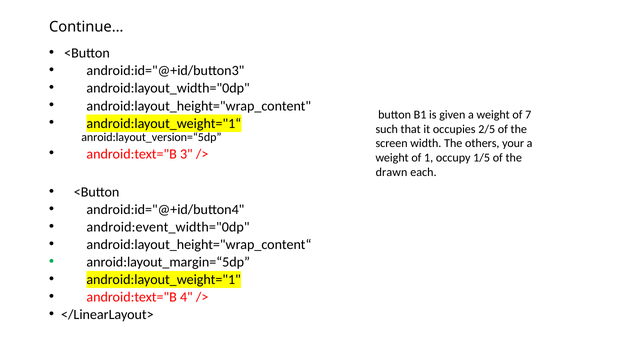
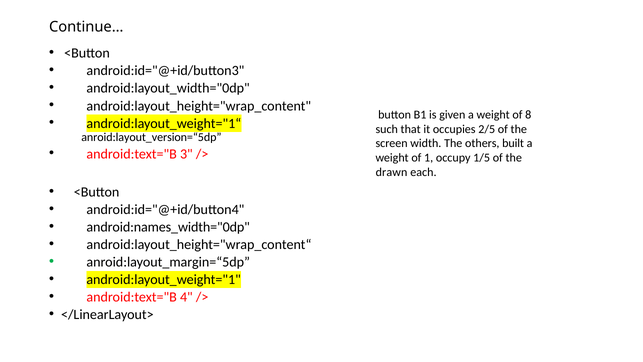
7: 7 -> 8 (528, 114)
your: your -> built (513, 143)
android:event_width="0dp: android:event_width="0dp -> android:names_width="0dp (168, 227)
